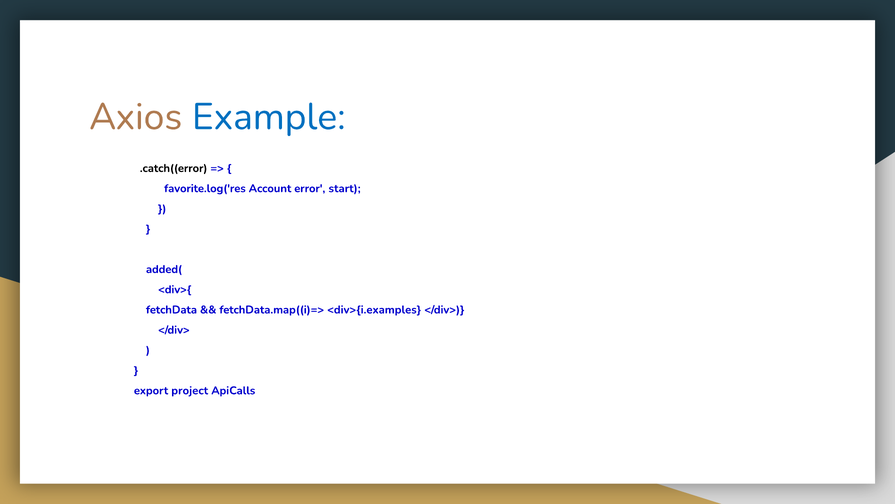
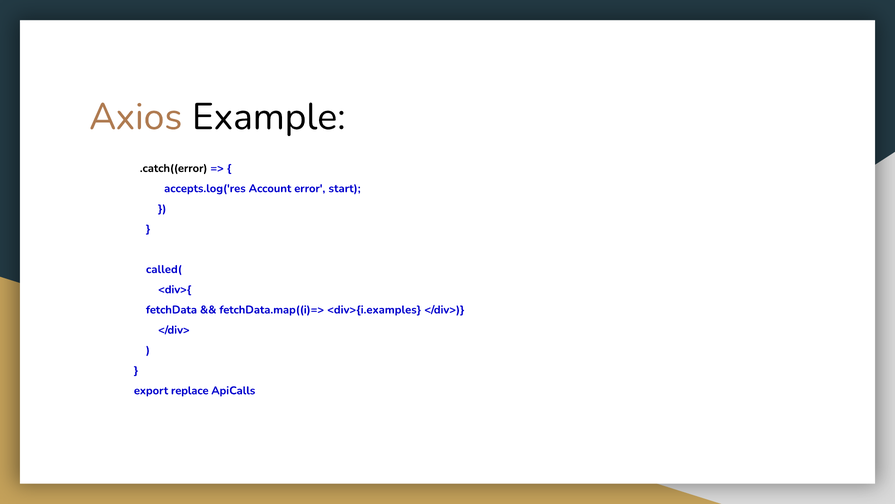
Example colour: blue -> black (269, 117)
favorite.log('res: favorite.log('res -> accepts.log('res (205, 188)
added(: added( -> called( (164, 269)
project: project -> replace (190, 390)
